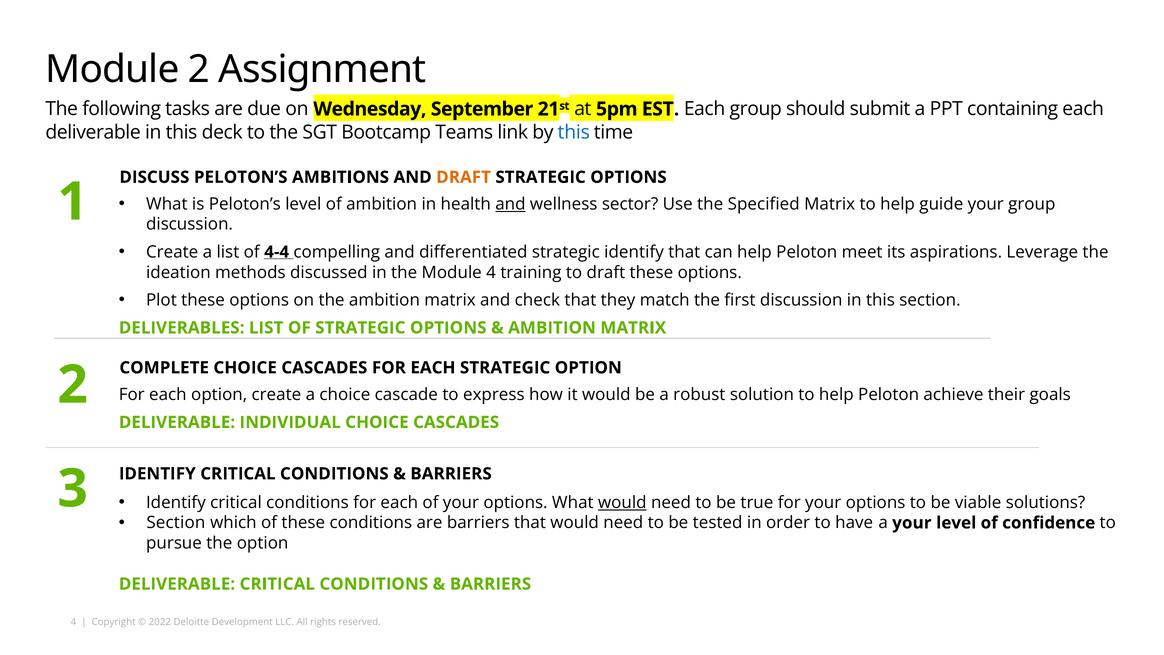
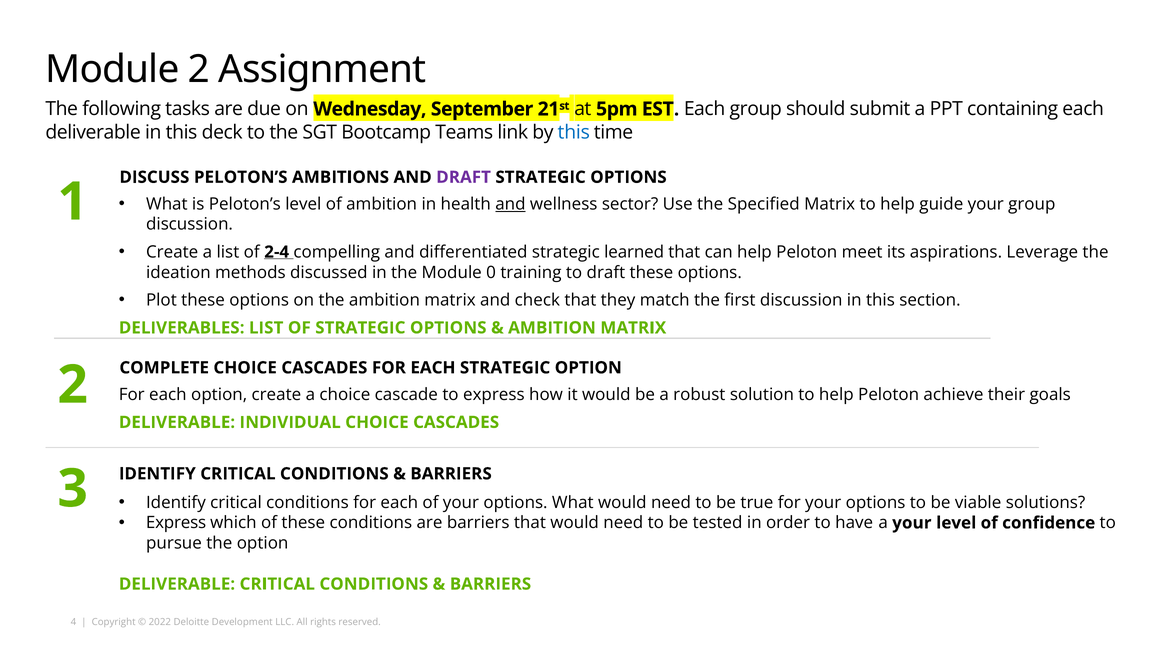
DRAFT colour: orange -> purple (464, 177)
4-4: 4-4 -> 2-4 (277, 252)
strategic identify: identify -> learned (634, 252)
Module 4: 4 -> 0 (491, 272)
would underline: present -> none (622, 502)
Section: Section -> Express (176, 523)
